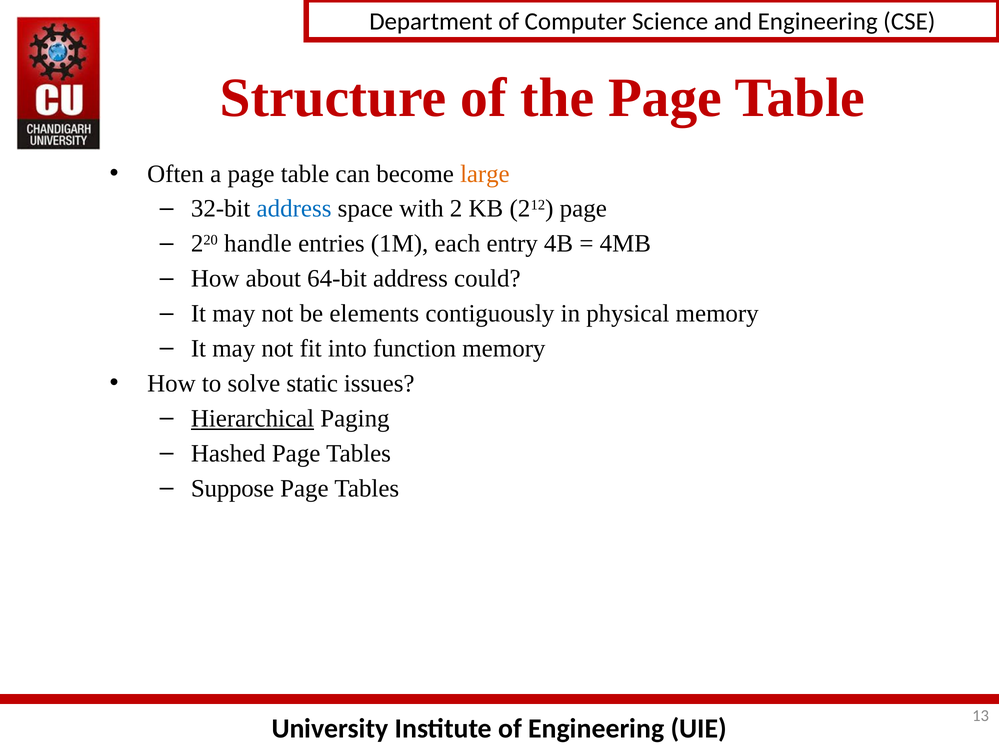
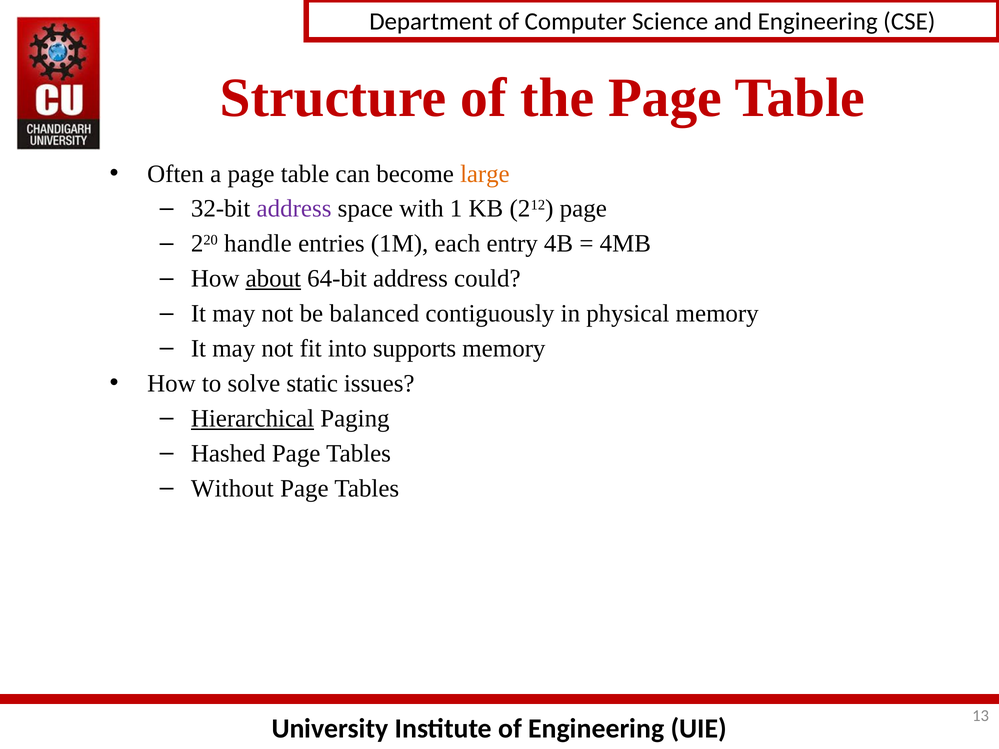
address colour: blue -> purple (294, 209)
2: 2 -> 1 (456, 209)
about underline: none -> present (273, 279)
elements: elements -> balanced (374, 314)
function: function -> supports (415, 349)
Suppose: Suppose -> Without (232, 489)
